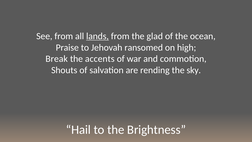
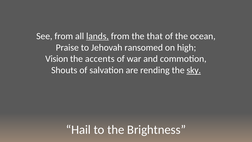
glad: glad -> that (155, 36)
Break: Break -> Vision (57, 59)
sky underline: none -> present (194, 70)
